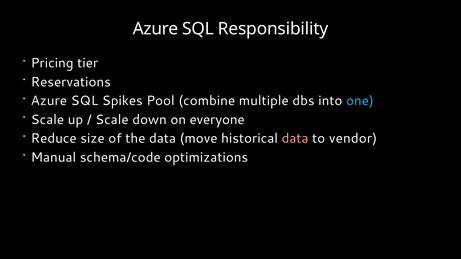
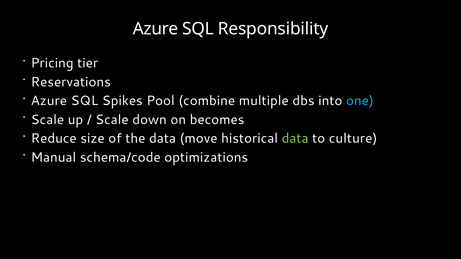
everyone: everyone -> becomes (217, 120)
data colour: pink -> light green (295, 139)
vendor: vendor -> culture (353, 139)
